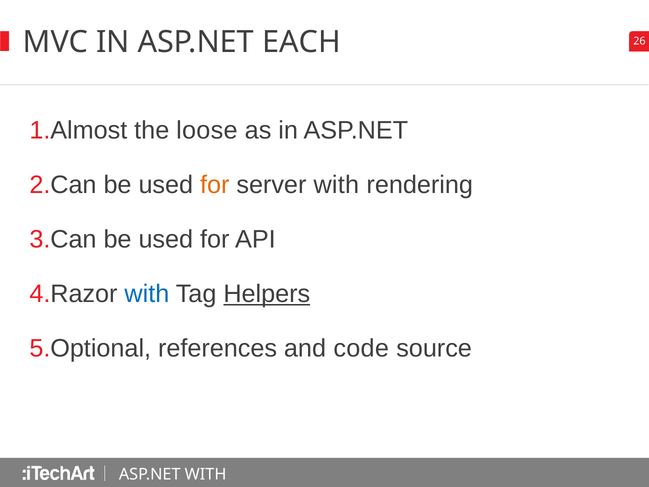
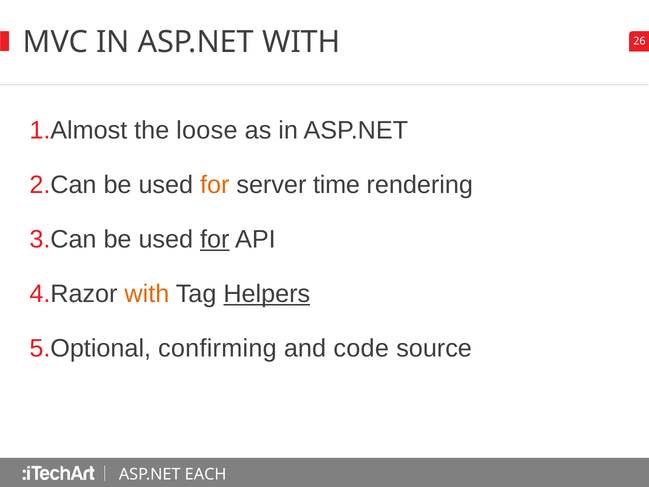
ASP.NET EACH: EACH -> WITH (301, 42)
server with: with -> time (337, 185)
for underline: none -> present (215, 239)
with colour: blue -> orange (147, 294)
references: references -> confirming (217, 348)
ASP.NET WITH: WITH -> EACH (206, 474)
